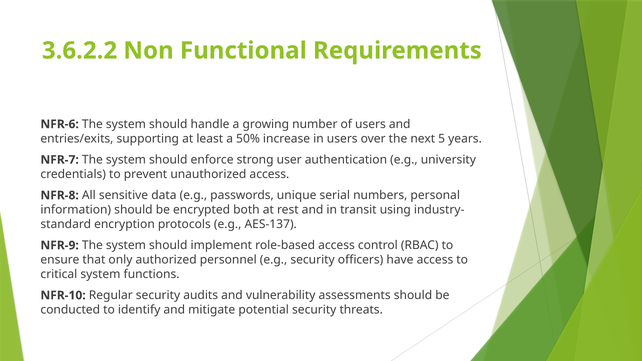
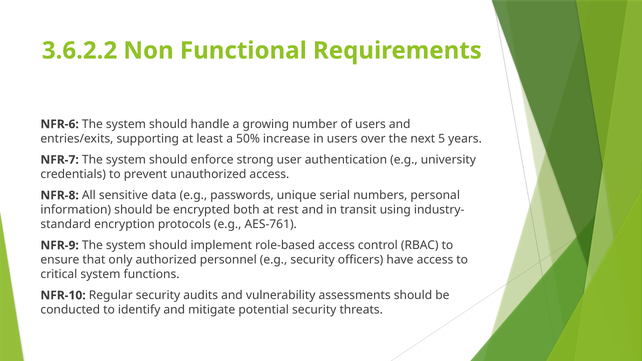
AES-137: AES-137 -> AES-761 (271, 224)
